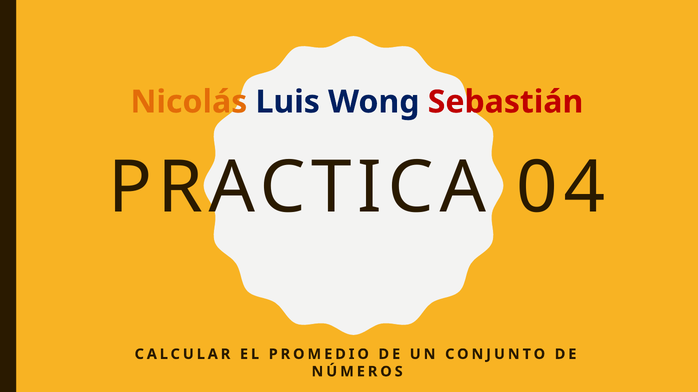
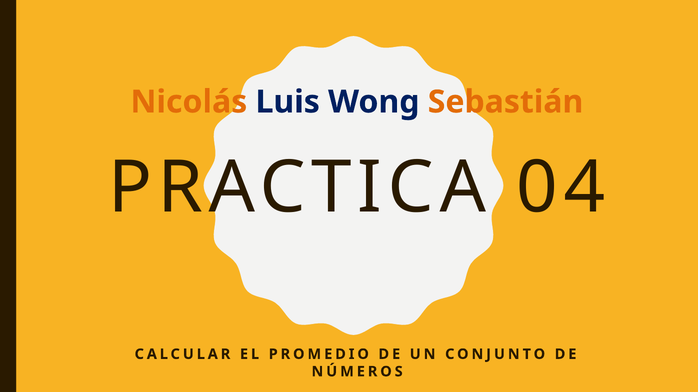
Sebastián colour: red -> orange (506, 102)
